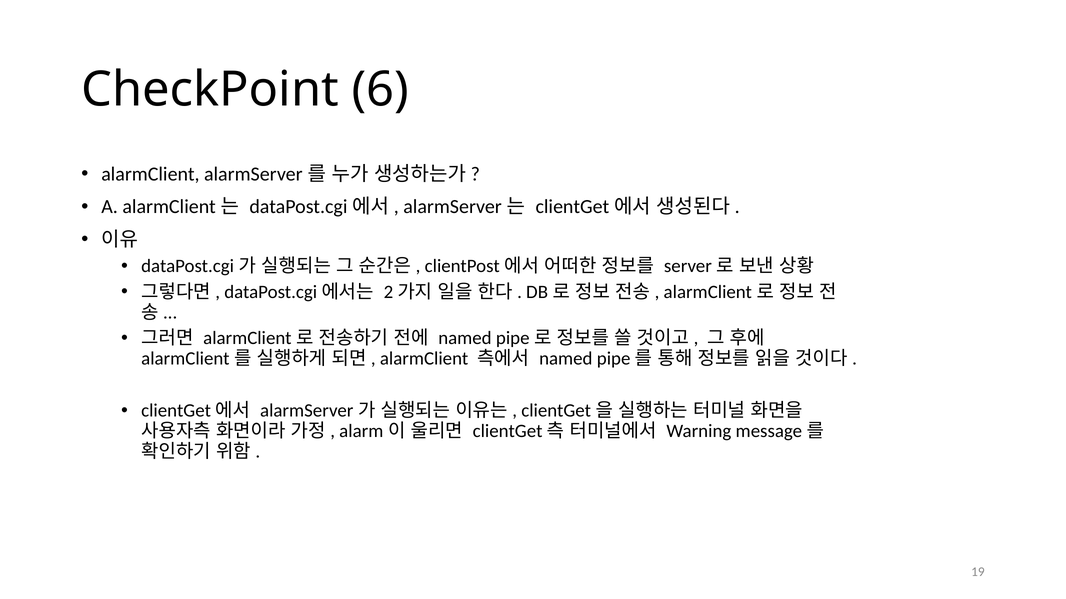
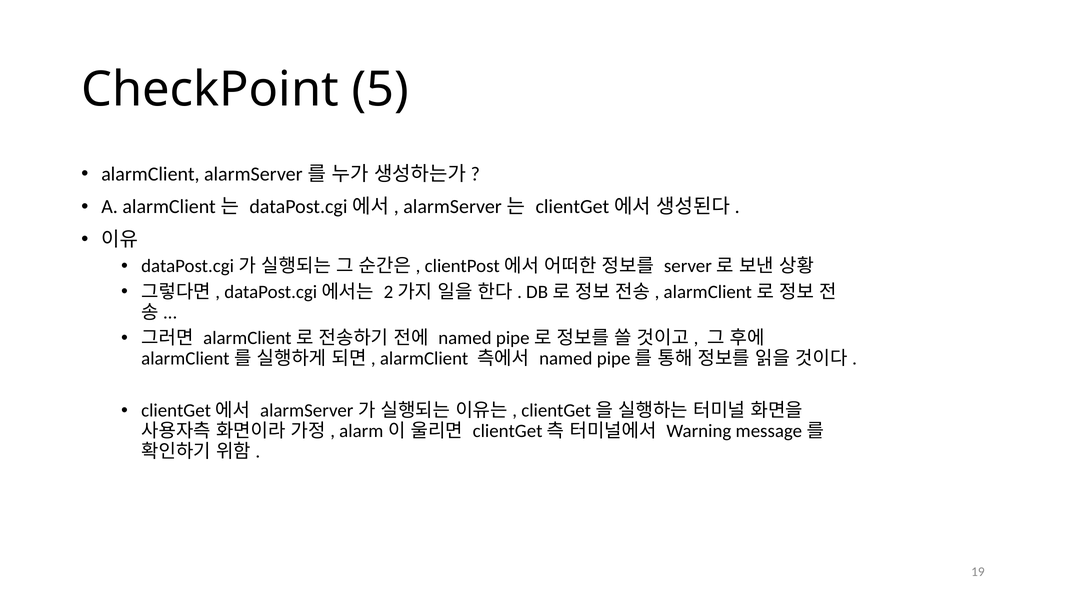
6: 6 -> 5 (380, 90)
